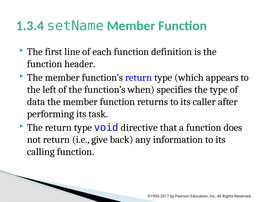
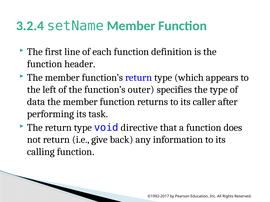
1.3.4: 1.3.4 -> 3.2.4 (30, 26)
when: when -> outer (141, 90)
